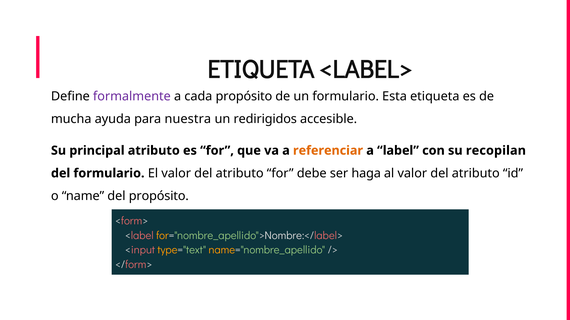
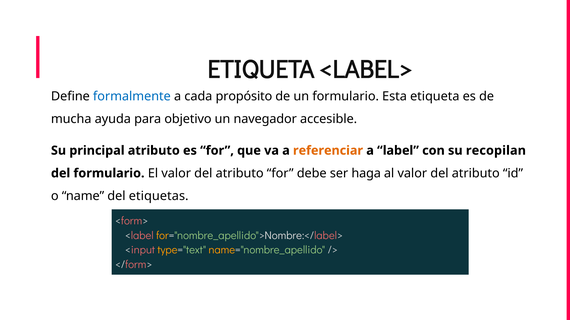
formalmente colour: purple -> blue (132, 97)
nuestra: nuestra -> objetivo (188, 119)
redirigidos: redirigidos -> navegador (265, 119)
del propósito: propósito -> etiquetas (159, 196)
